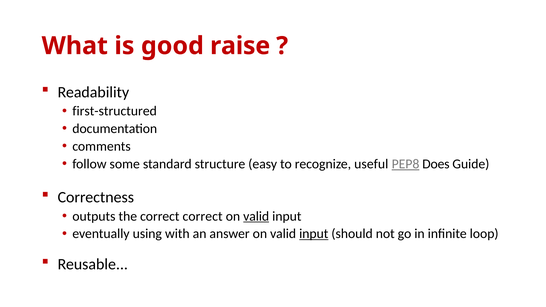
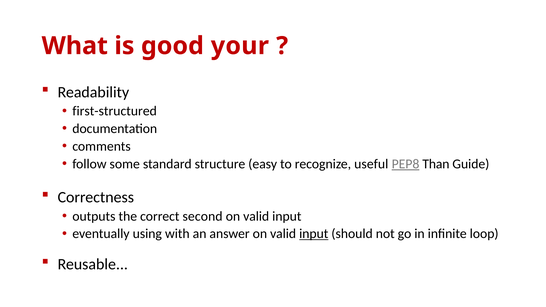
raise: raise -> your (240, 46)
Does: Does -> Than (436, 164)
correct correct: correct -> second (203, 216)
valid underline: present -> none (256, 216)
